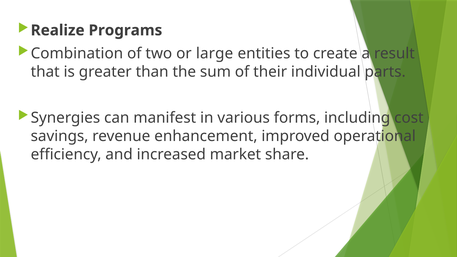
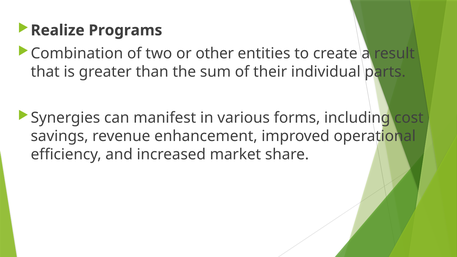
large: large -> other (215, 53)
